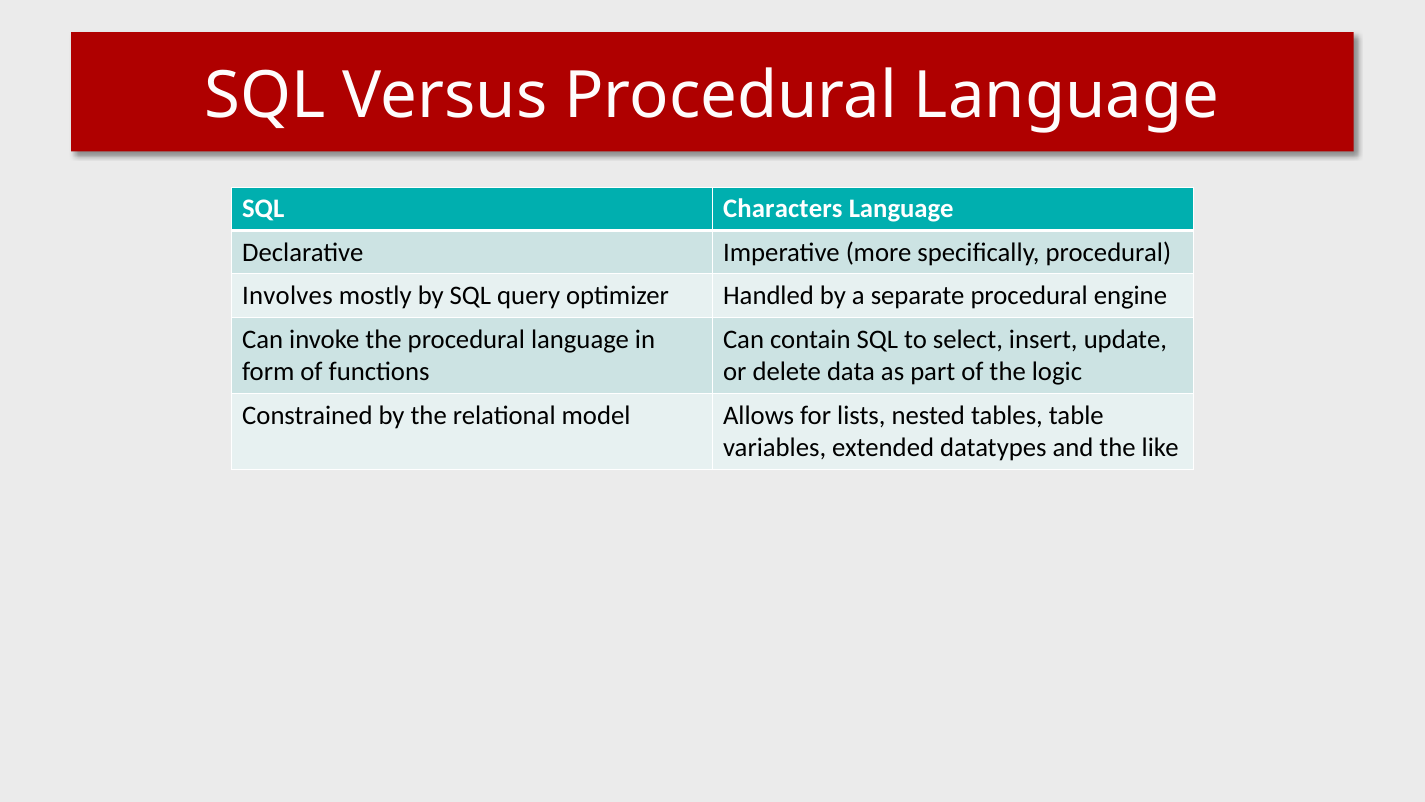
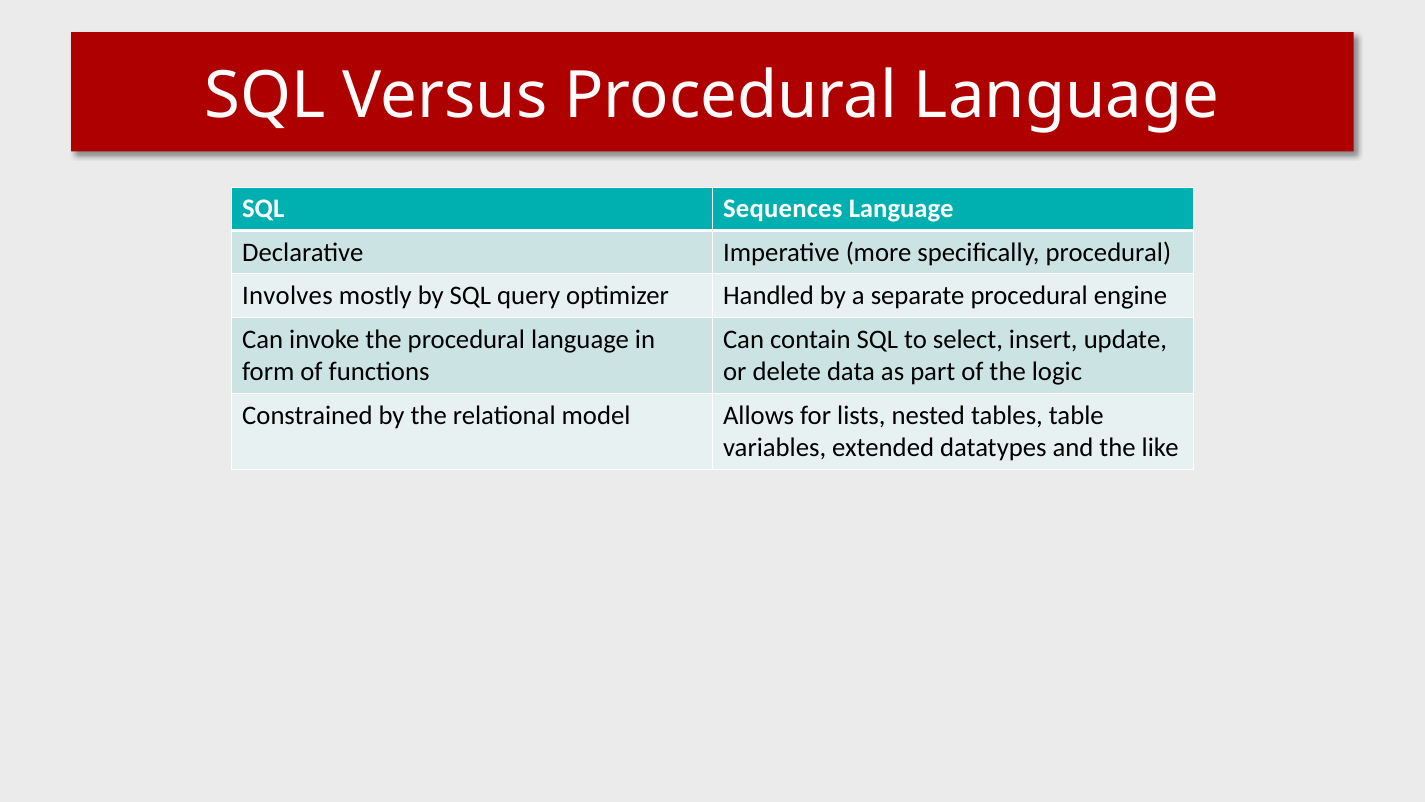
Characters: Characters -> Sequences (783, 209)
